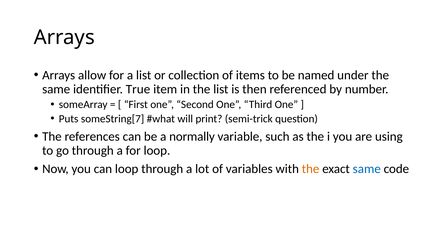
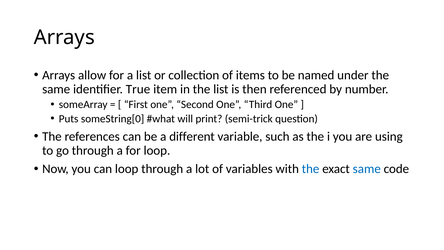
someString[7: someString[7 -> someString[0 (113, 119)
normally: normally -> different (192, 136)
the colour: orange -> blue (311, 169)
